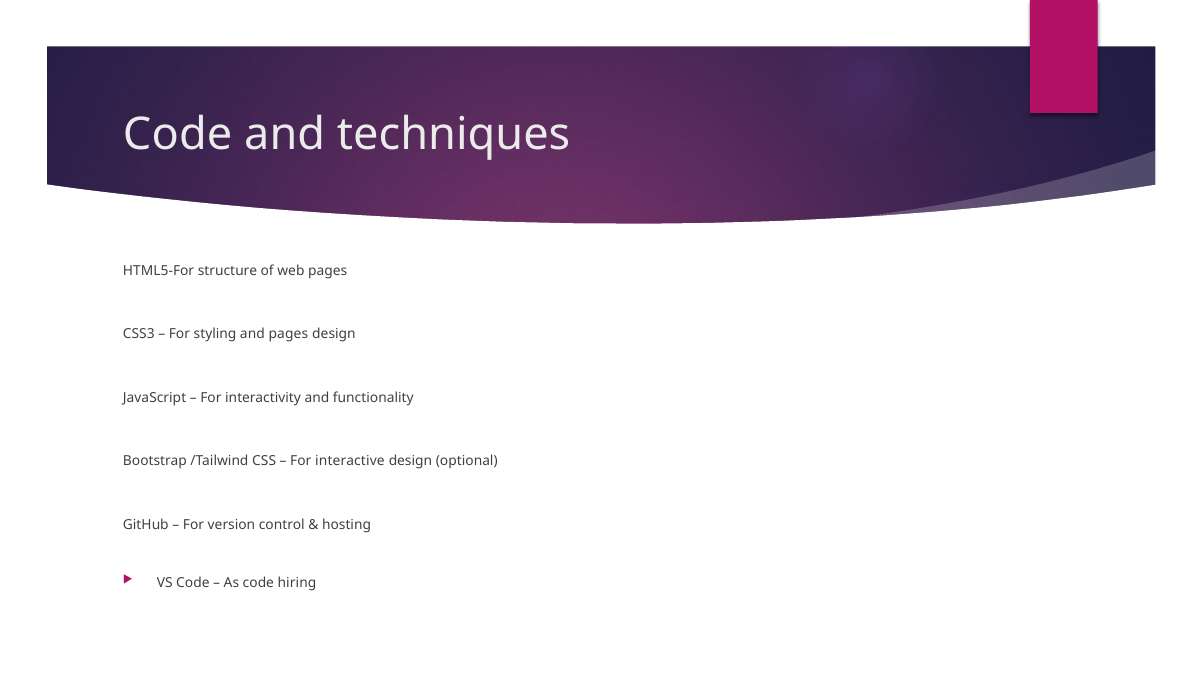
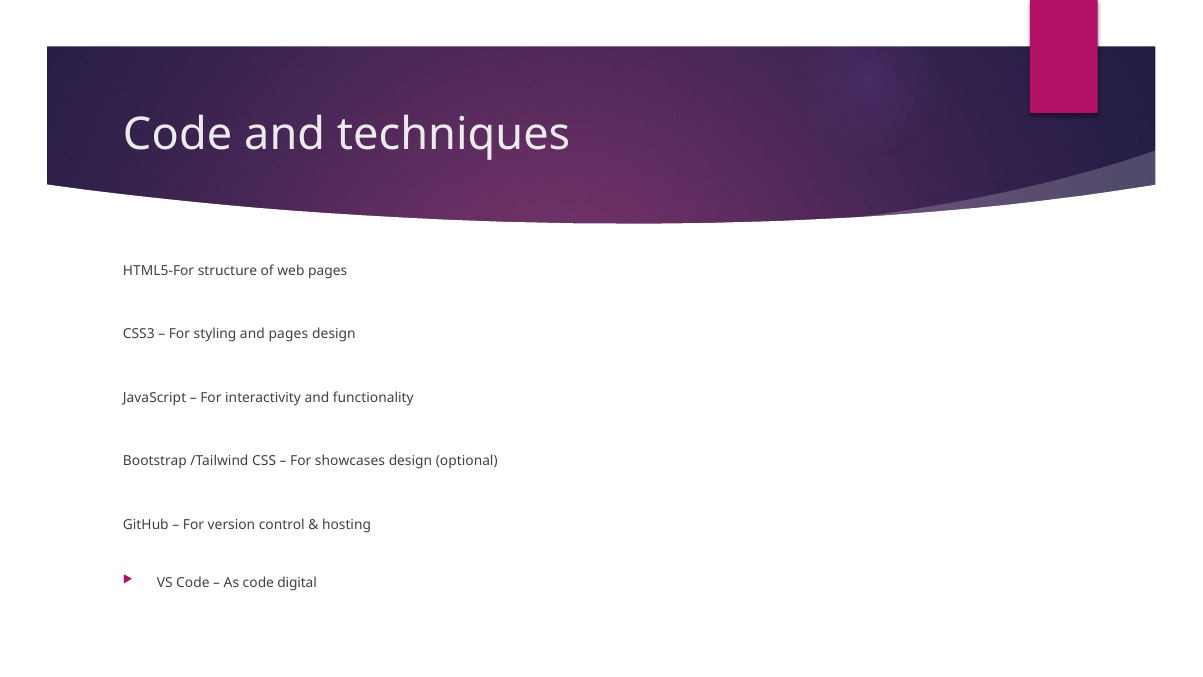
interactive: interactive -> showcases (350, 461)
hiring: hiring -> digital (297, 583)
